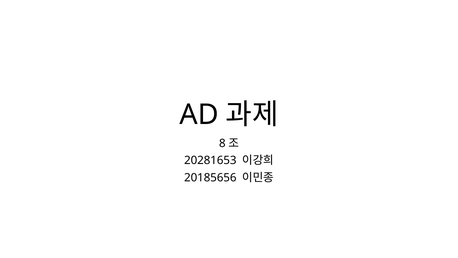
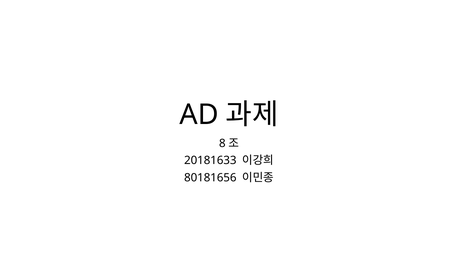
20281653: 20281653 -> 20181633 (210, 160)
20185656: 20185656 -> 80181656 (210, 177)
